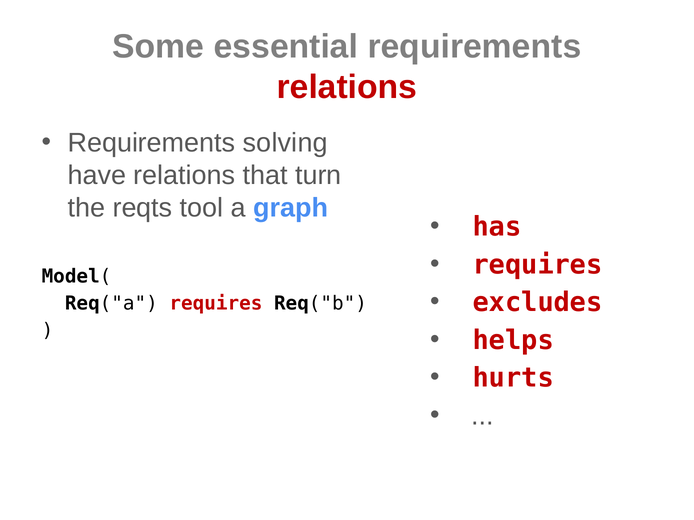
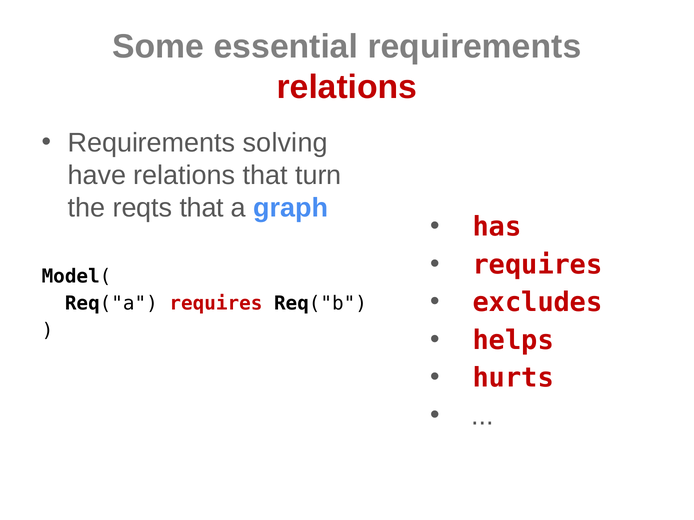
reqts tool: tool -> that (202, 208)
